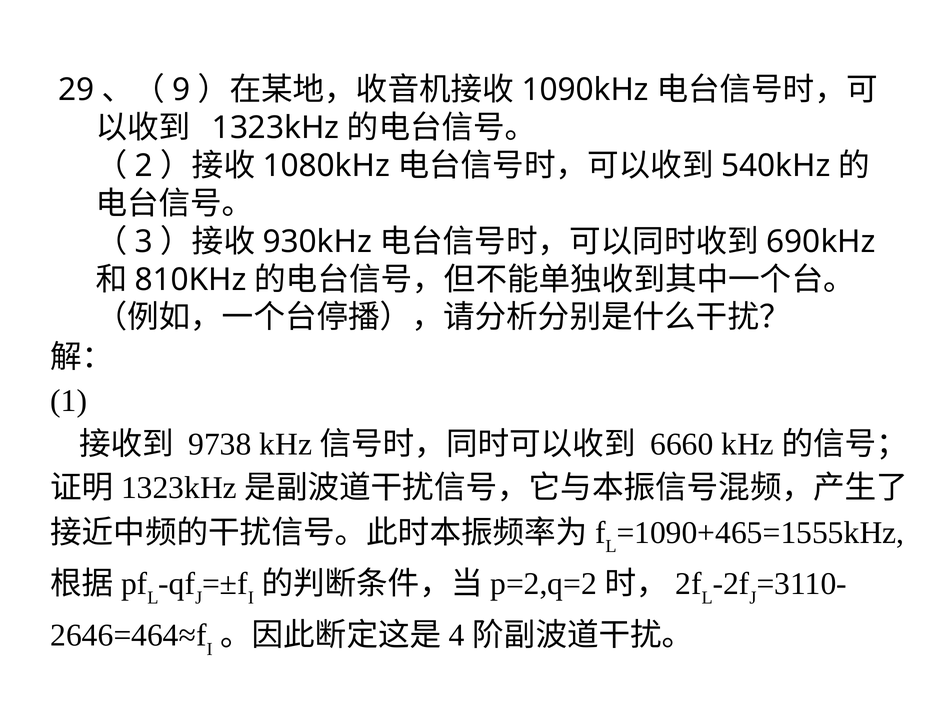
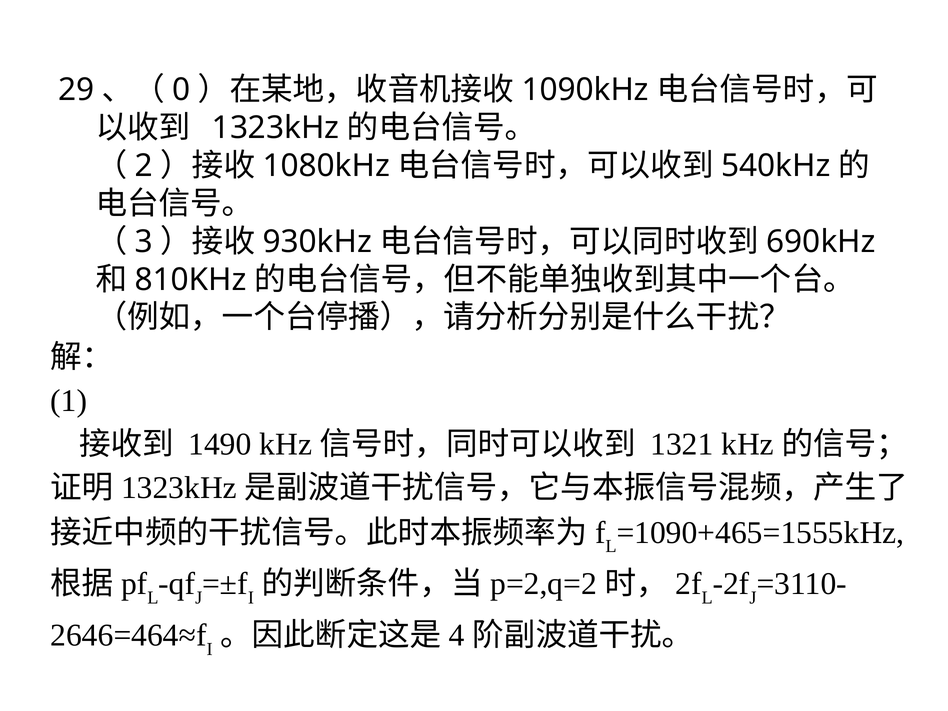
9: 9 -> 0 (181, 90)
9738: 9738 -> 1490 (220, 444)
6660: 6660 -> 1321 (682, 444)
